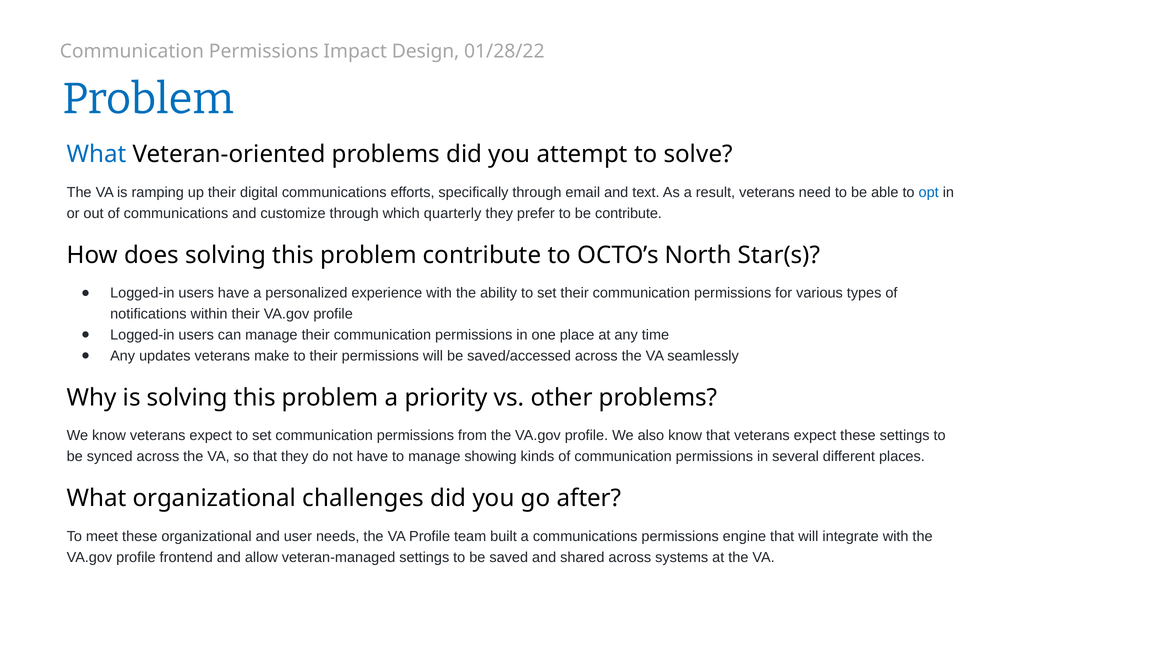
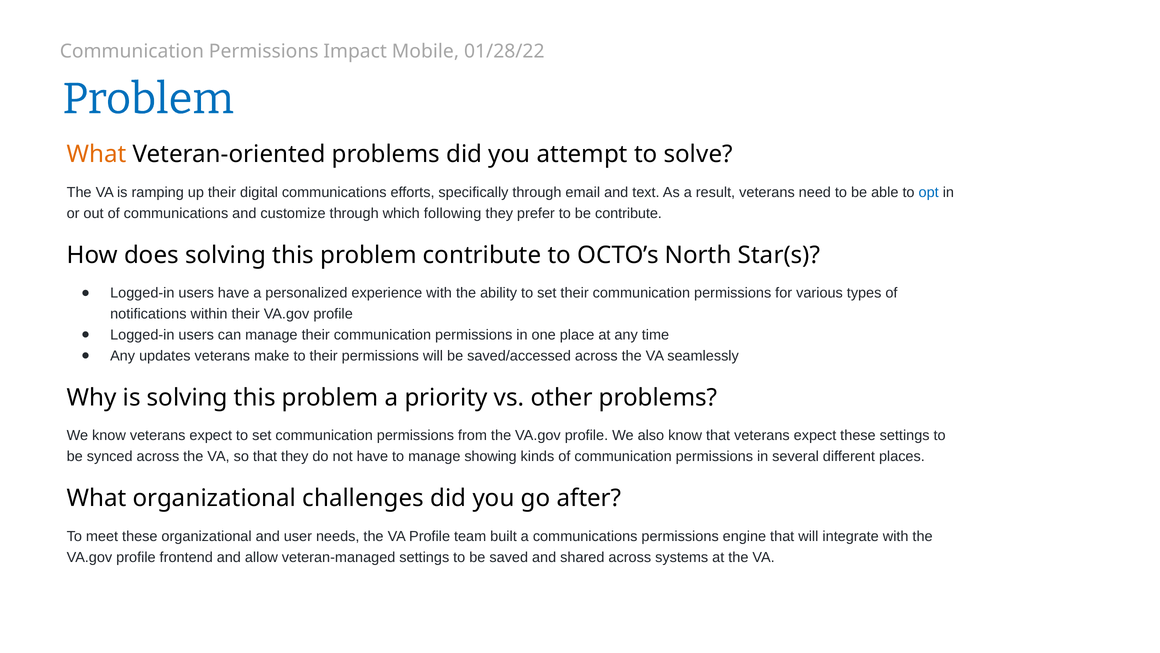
Design: Design -> Mobile (425, 51)
What colour: blue -> orange (97, 154)
quarterly: quarterly -> following (453, 213)
